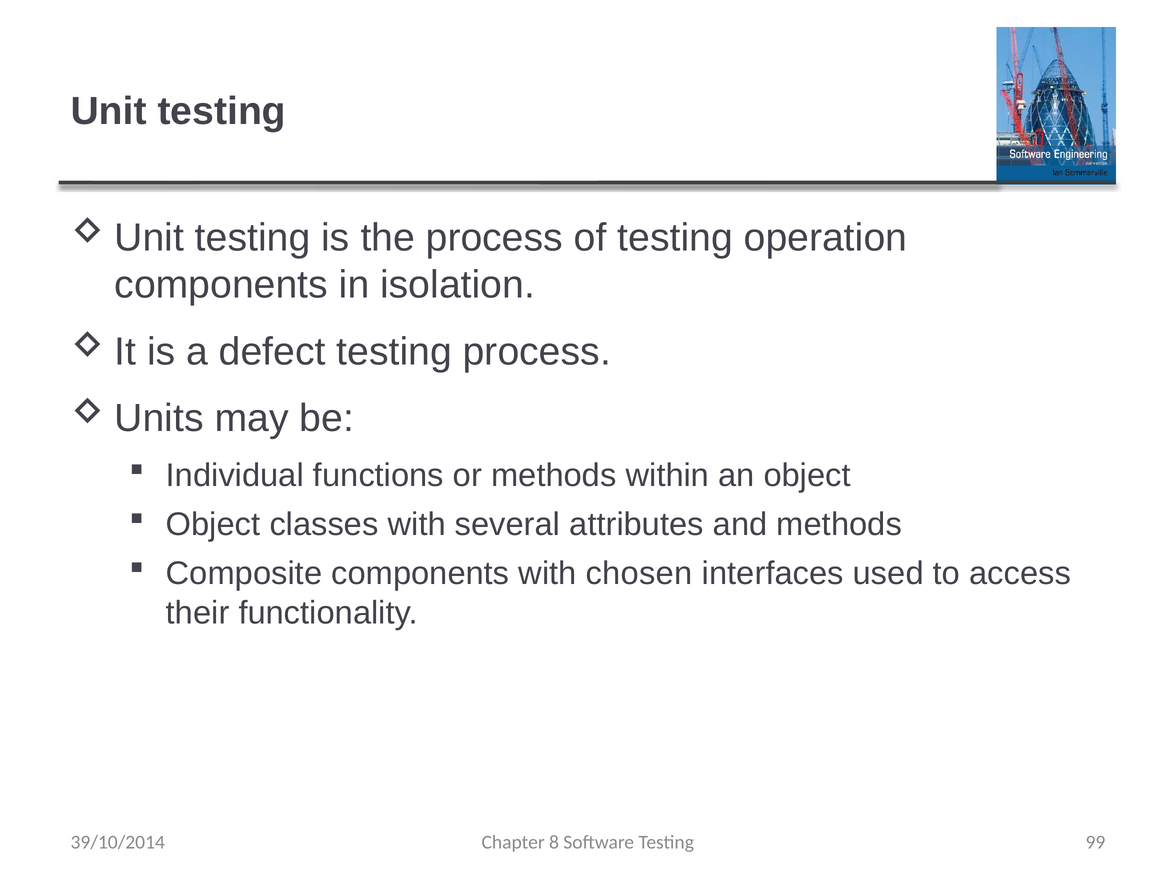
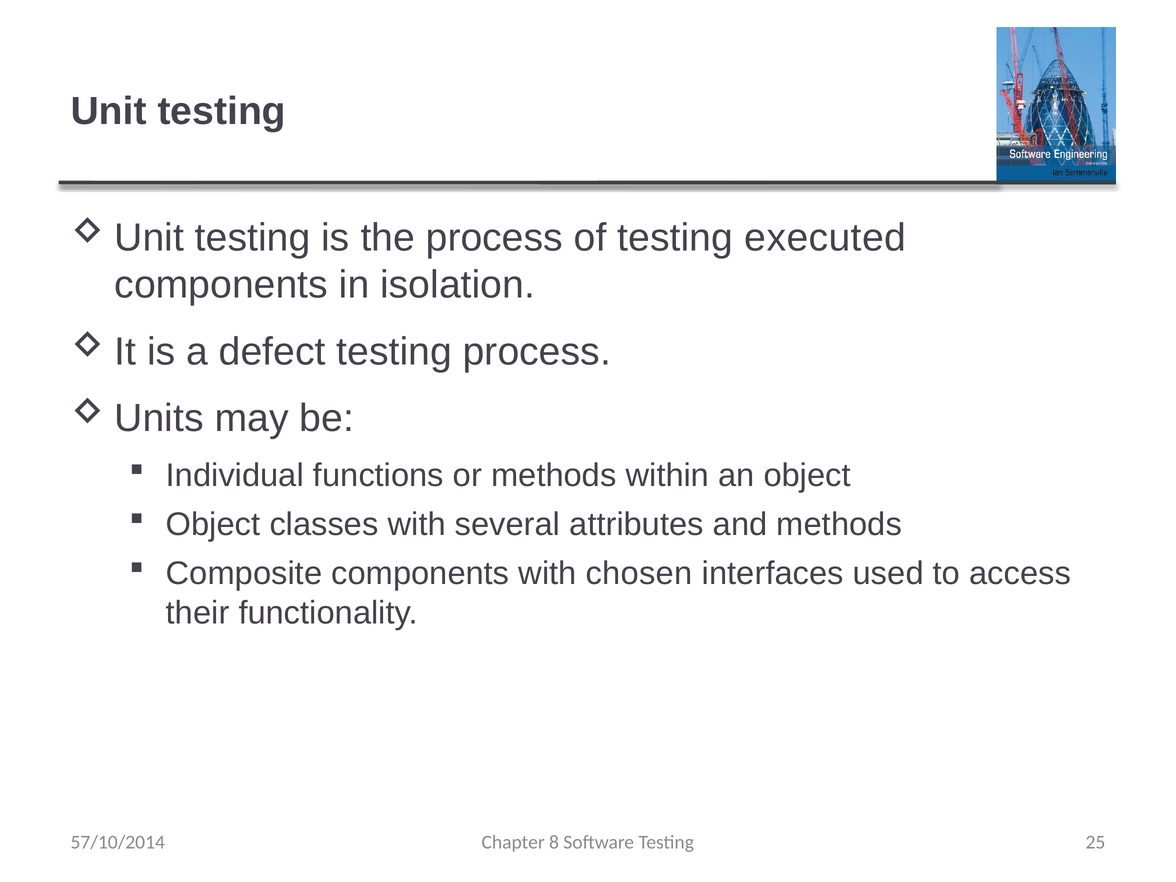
operation: operation -> executed (825, 238)
99: 99 -> 25 (1096, 842)
39/10/2014: 39/10/2014 -> 57/10/2014 (118, 842)
